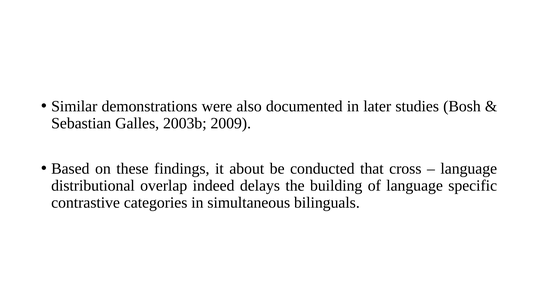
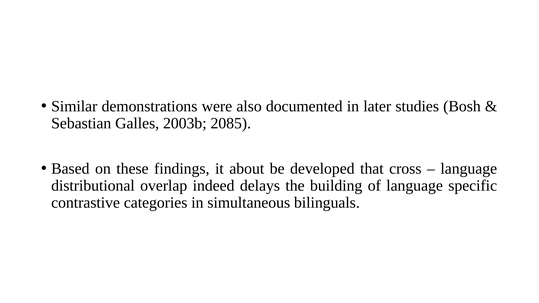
2009: 2009 -> 2085 (231, 123)
conducted: conducted -> developed (322, 169)
